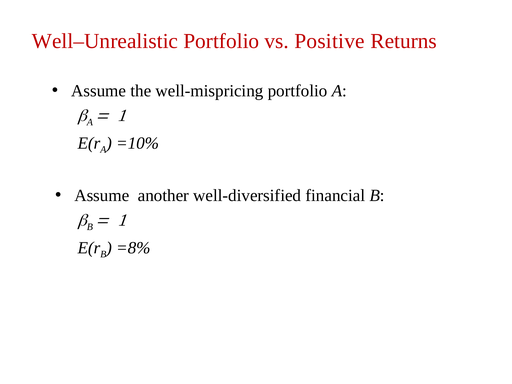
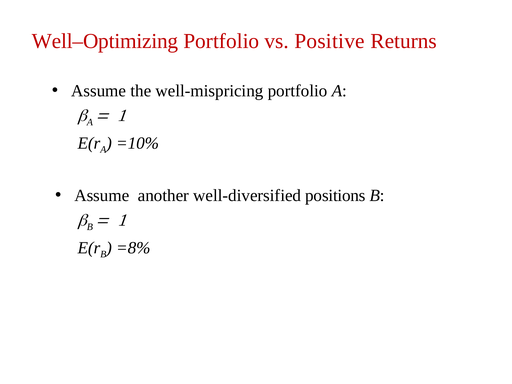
Well–Unrealistic: Well–Unrealistic -> Well–Optimizing (105, 41)
financial: financial -> positions (335, 195)
